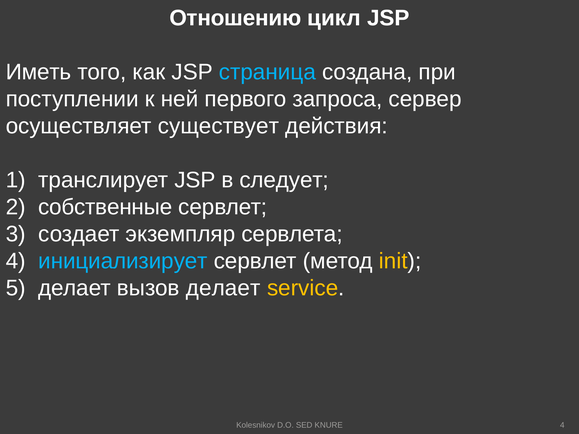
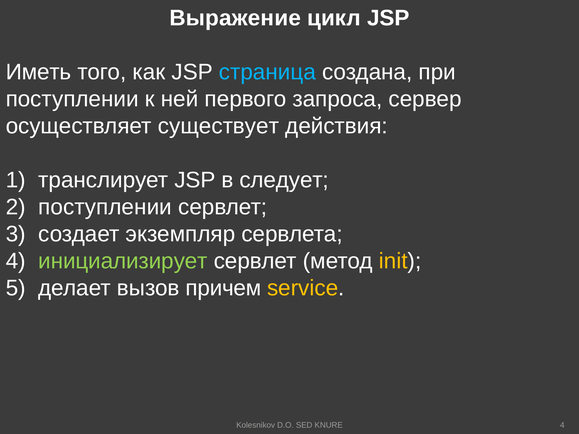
Отношению: Отношению -> Выражение (235, 18)
собственные: собственные -> поступлении (105, 207)
инициализирует colour: light blue -> light green (123, 261)
вызов делает: делает -> причем (223, 288)
